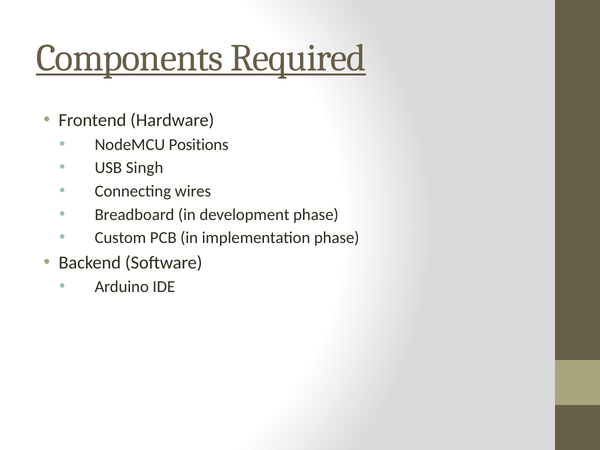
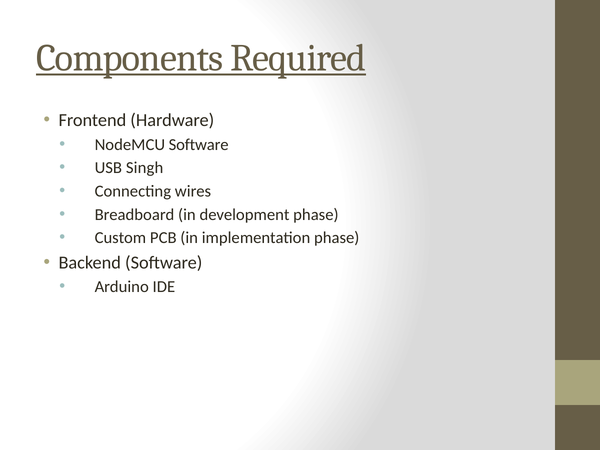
NodeMCU Positions: Positions -> Software (199, 144)
